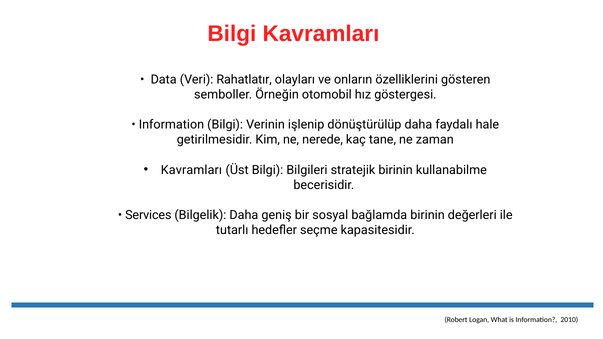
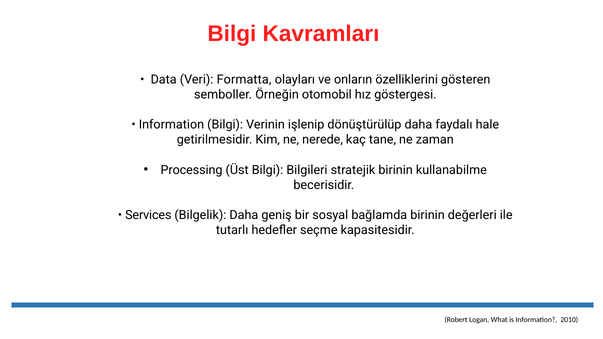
Rahatlatır: Rahatlatır -> Formatta (244, 80)
Kavramları: Kavramları -> Processing (192, 170)
